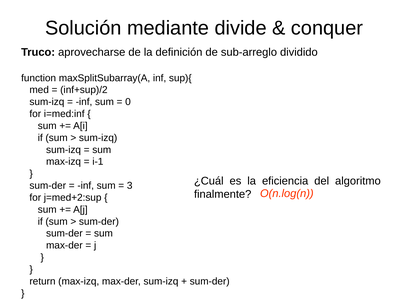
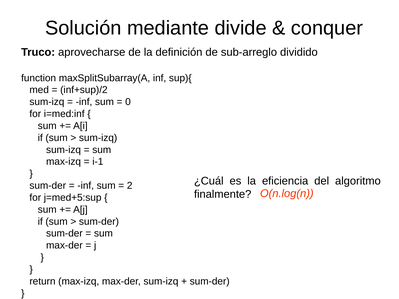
3: 3 -> 2 (130, 186)
j=med+2:sup: j=med+2:sup -> j=med+5:sup (73, 198)
